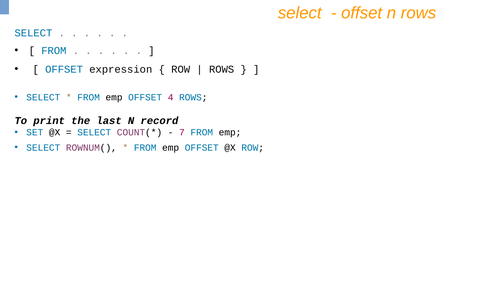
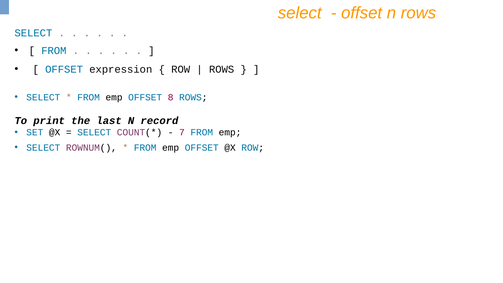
4: 4 -> 8 (171, 97)
